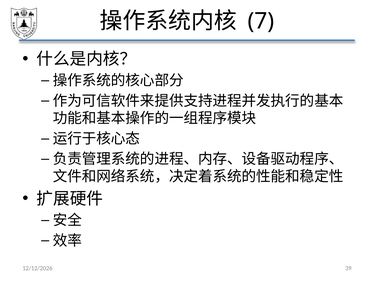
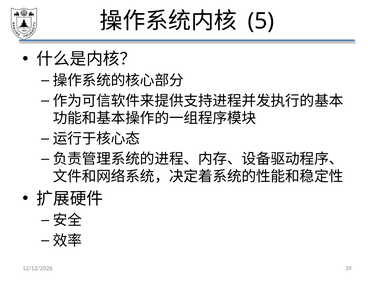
7: 7 -> 5 (261, 21)
